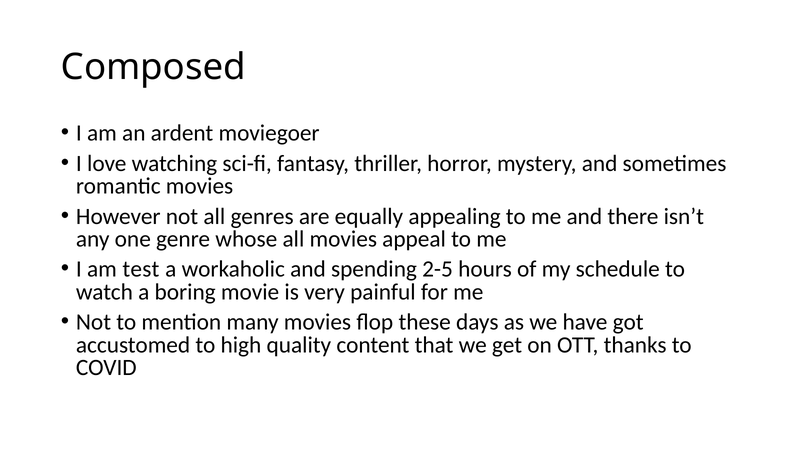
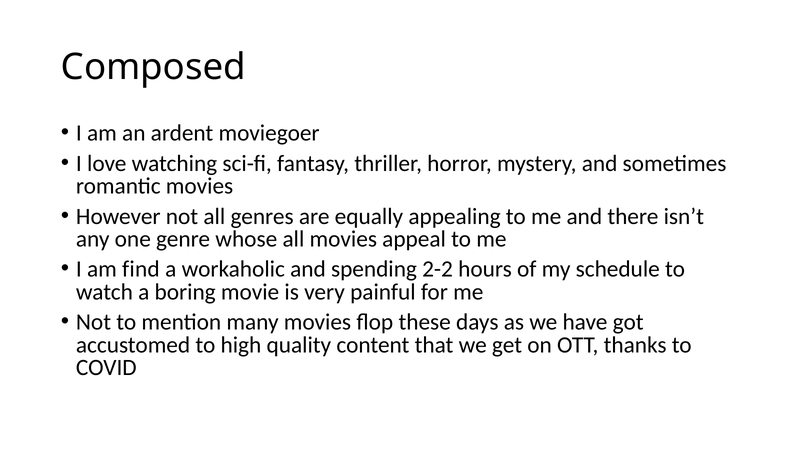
test: test -> find (141, 269)
2-5: 2-5 -> 2-2 (438, 269)
